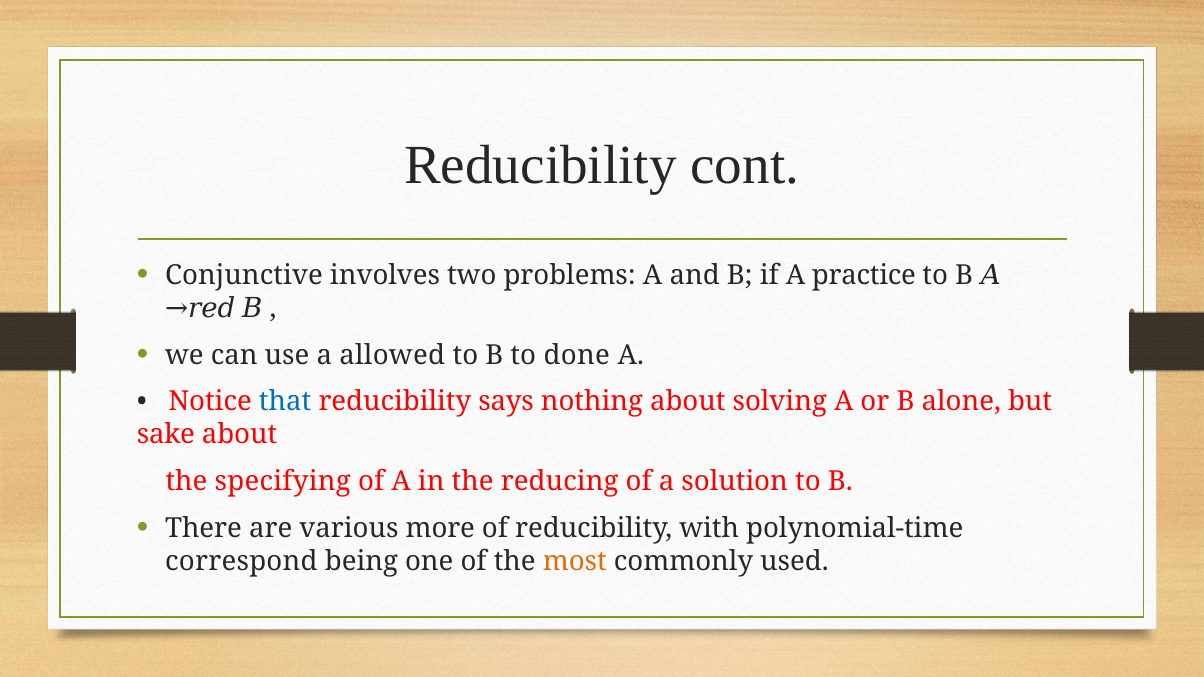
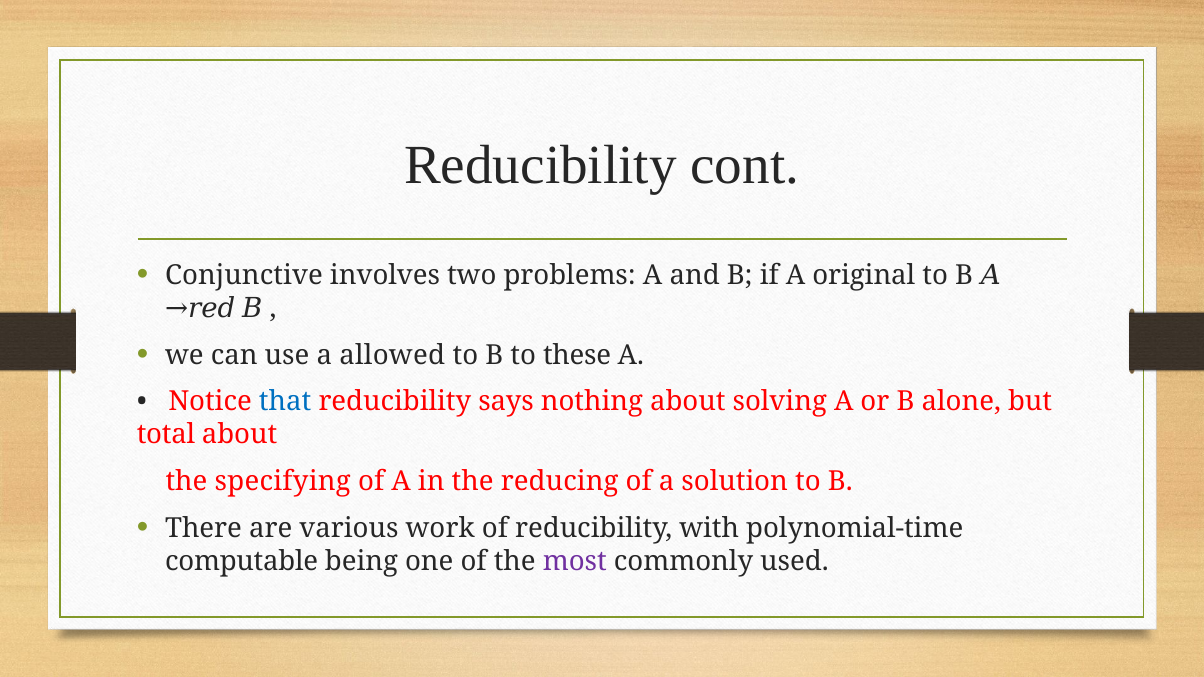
practice: practice -> original (864, 276)
done: done -> these (577, 355)
sake: sake -> total (166, 435)
more: more -> work (440, 528)
correspond: correspond -> computable (242, 561)
most colour: orange -> purple (575, 561)
